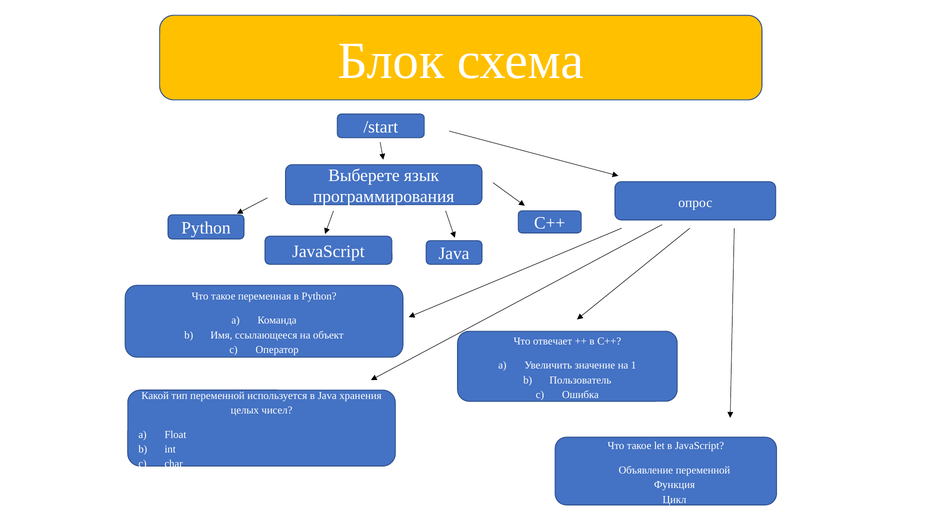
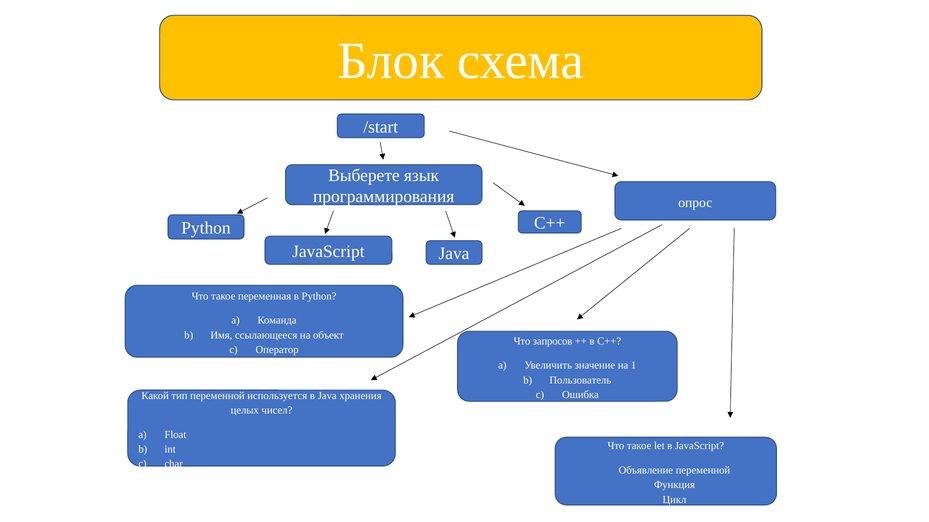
отвечает: отвечает -> запросов (553, 341)
